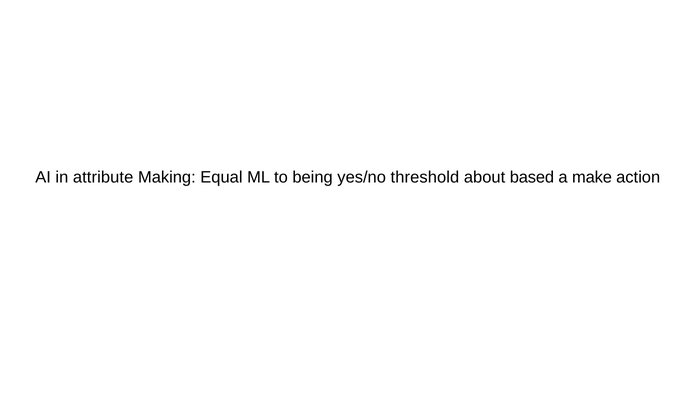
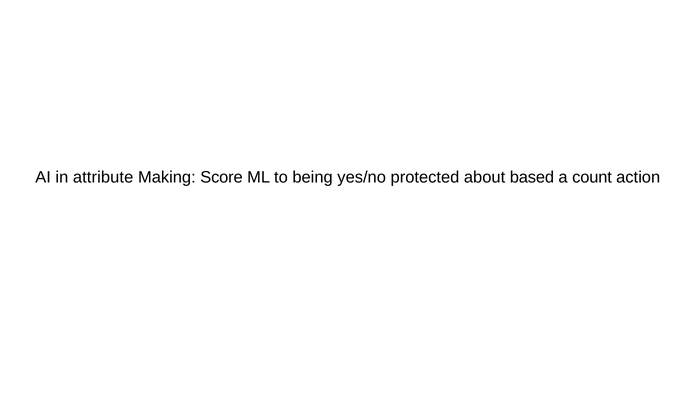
Equal: Equal -> Score (222, 177)
threshold: threshold -> protected (425, 177)
make: make -> count (592, 177)
